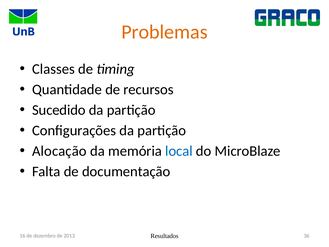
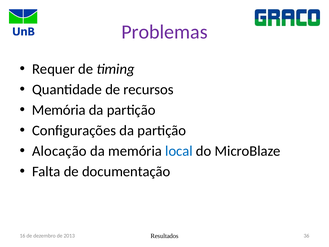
Problemas colour: orange -> purple (164, 32)
Classes: Classes -> Requer (54, 69)
Sucedido: Sucedido -> Memória (59, 110)
